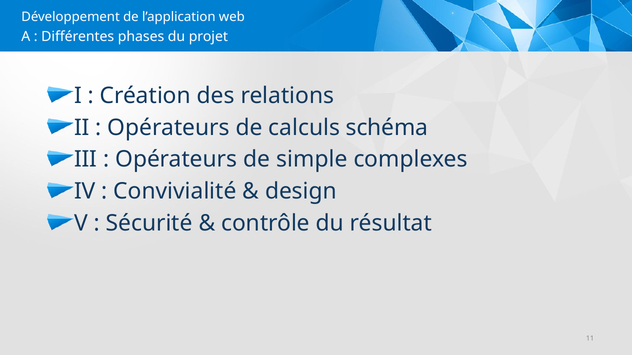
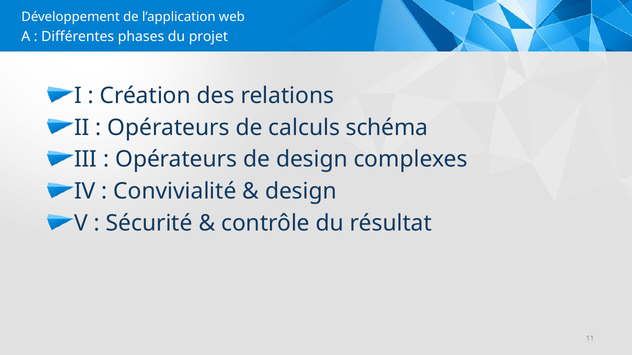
de simple: simple -> design (312, 160)
